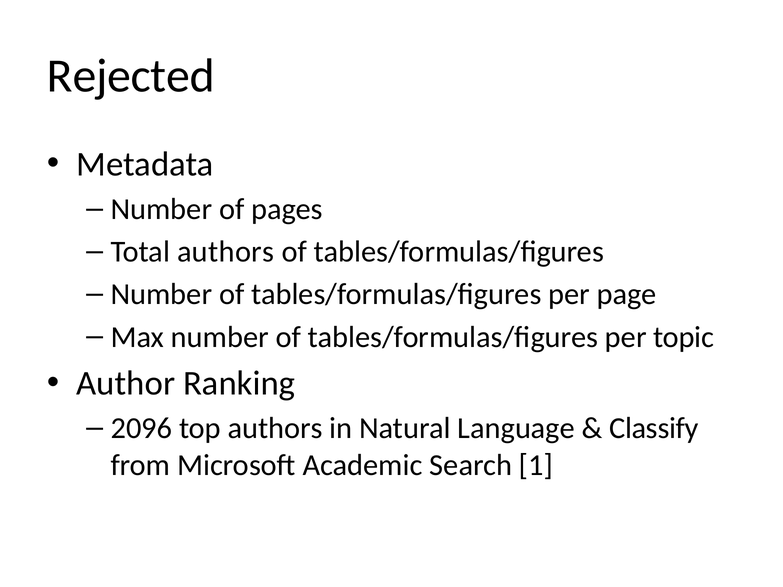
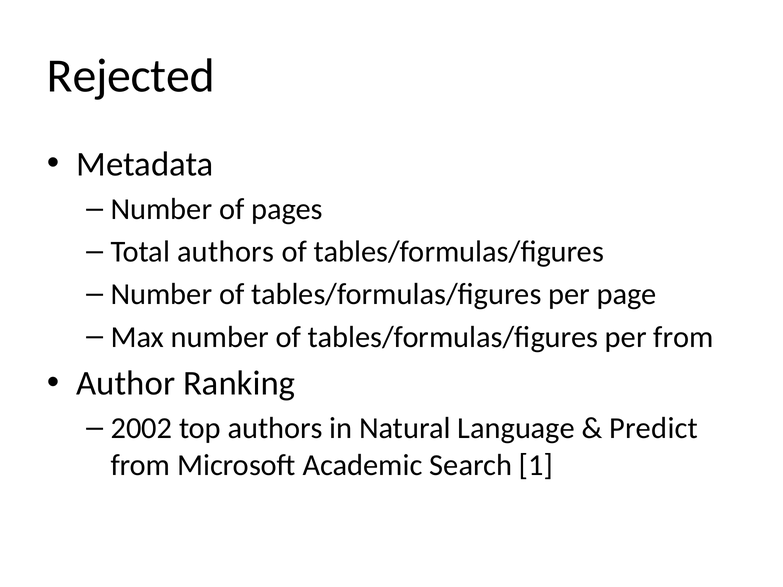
per topic: topic -> from (683, 337)
2096: 2096 -> 2002 (141, 429)
Classify: Classify -> Predict (654, 429)
